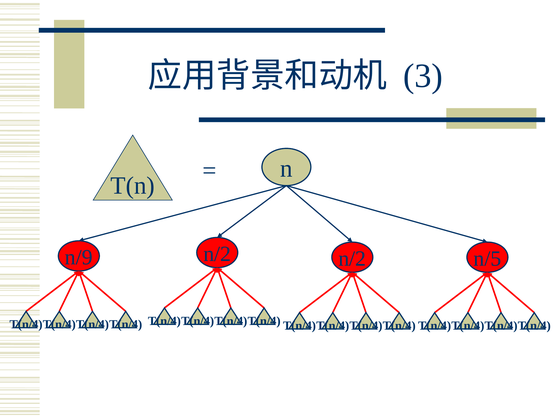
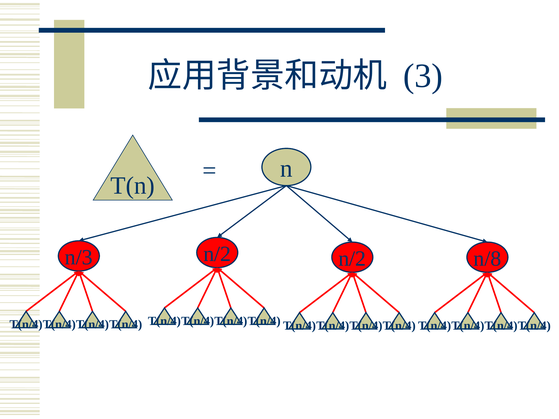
n/9: n/9 -> n/3 (79, 258)
n/5: n/5 -> n/8 (487, 259)
